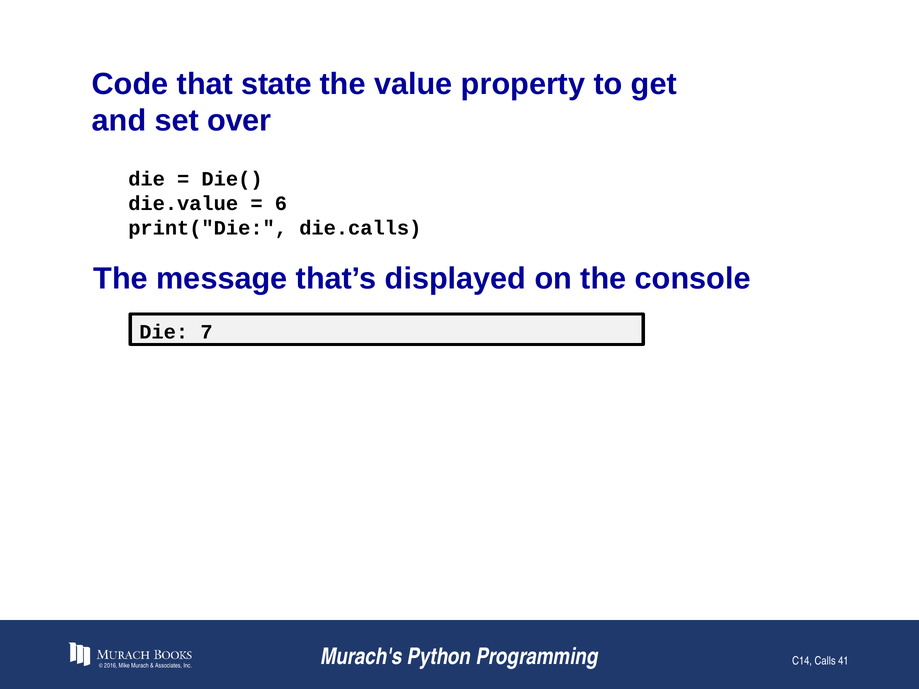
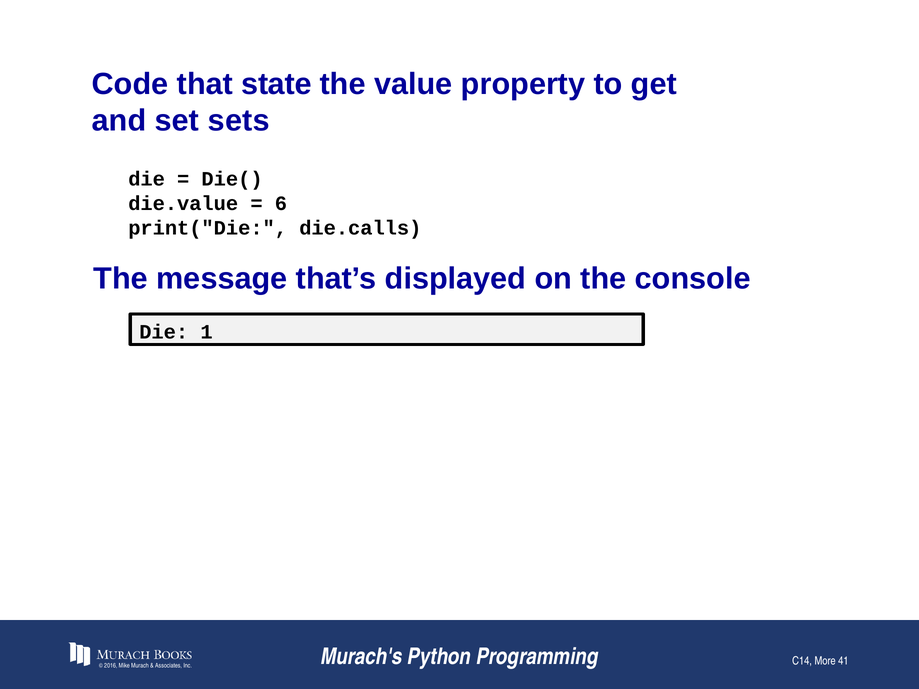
over: over -> sets (239, 121)
7: 7 -> 1 (207, 332)
Calls: Calls -> More (825, 661)
